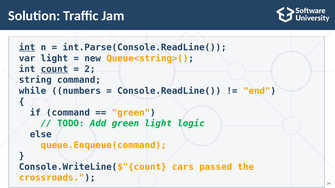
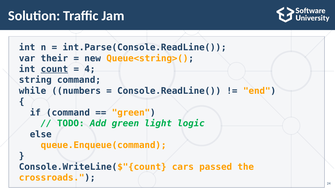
int underline: present -> none (27, 48)
var light: light -> their (54, 58)
2: 2 -> 4 (90, 69)
